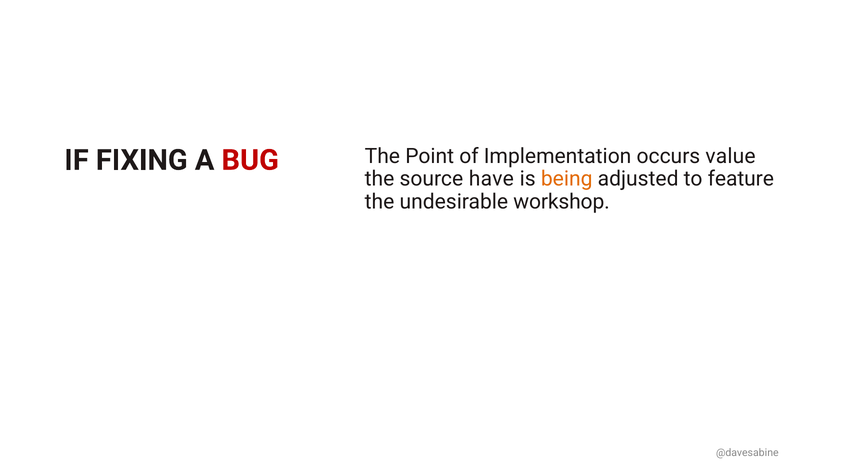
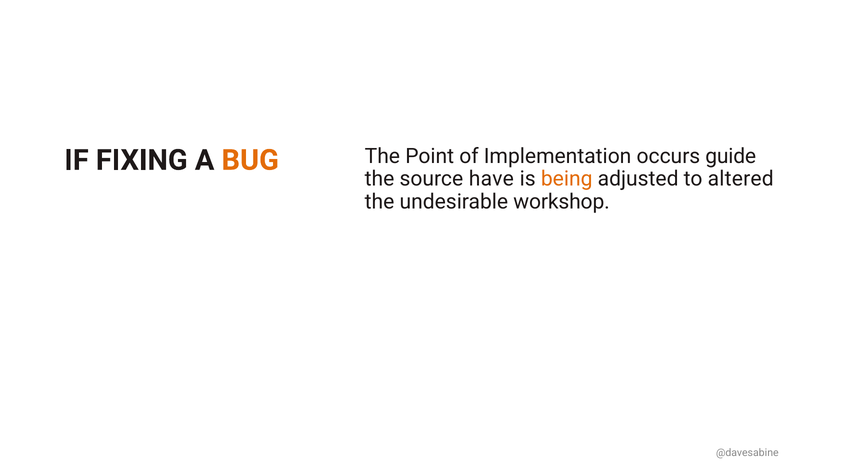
value: value -> guide (731, 156)
BUG colour: red -> orange (250, 160)
feature: feature -> altered (741, 179)
